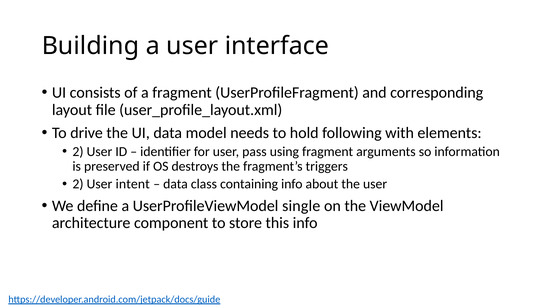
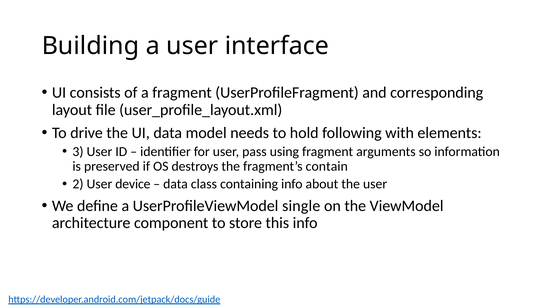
2: 2 -> 3 (78, 152)
triggers: triggers -> contain (327, 166)
intent: intent -> device (133, 184)
